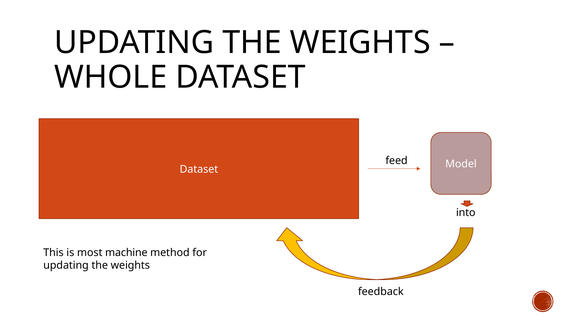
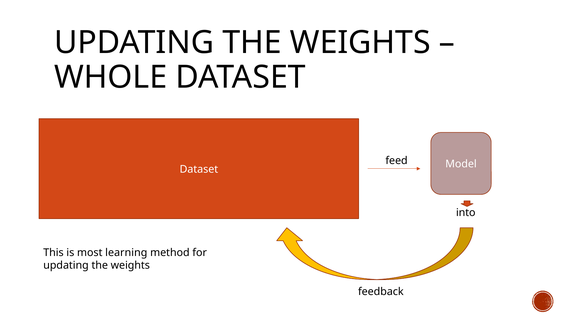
machine: machine -> learning (126, 253)
